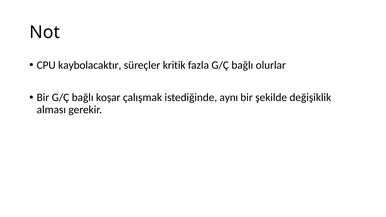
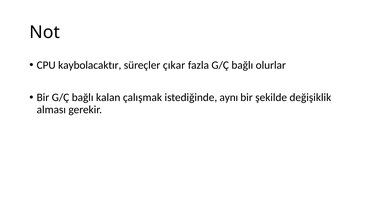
kritik: kritik -> çıkar (174, 65)
koşar: koşar -> kalan (108, 98)
